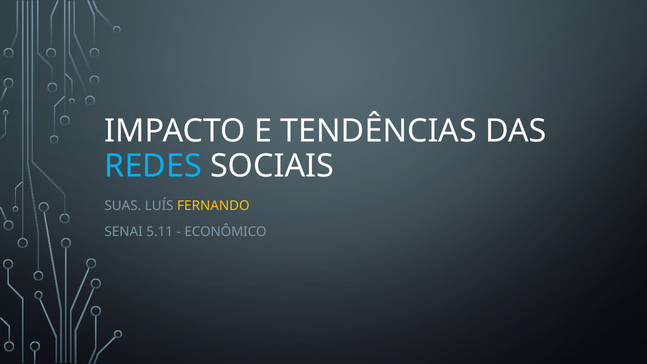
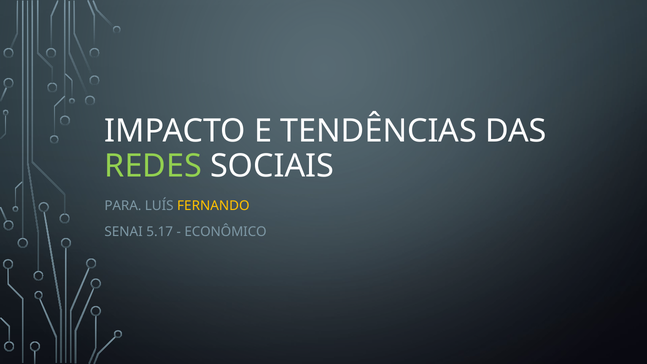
REDES colour: light blue -> light green (153, 166)
SUAS: SUAS -> PARA (123, 206)
5.11: 5.11 -> 5.17 (160, 232)
